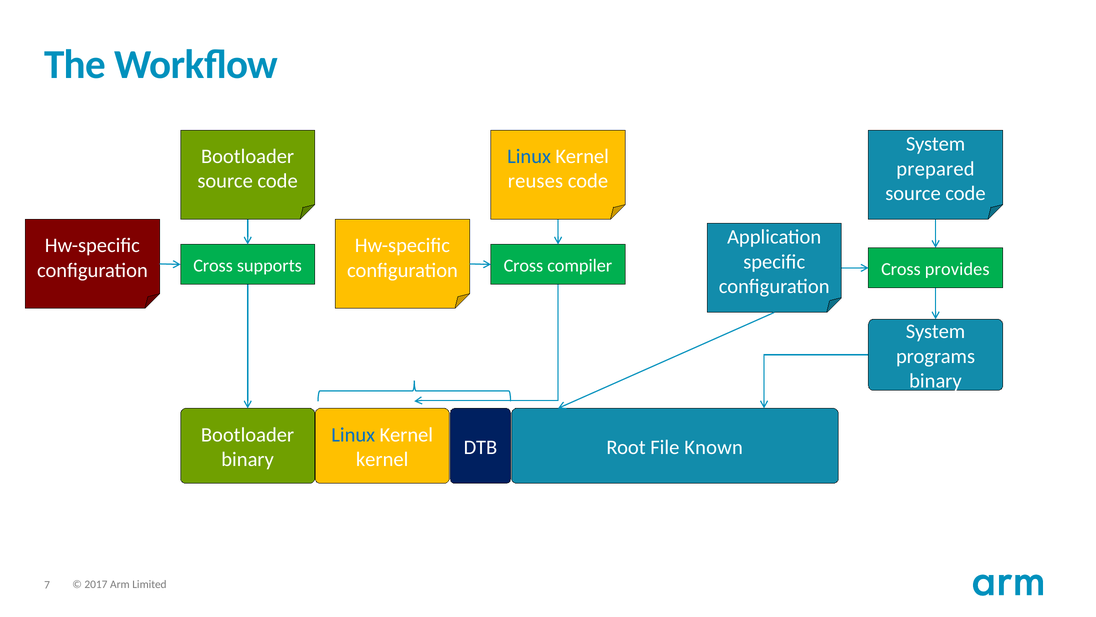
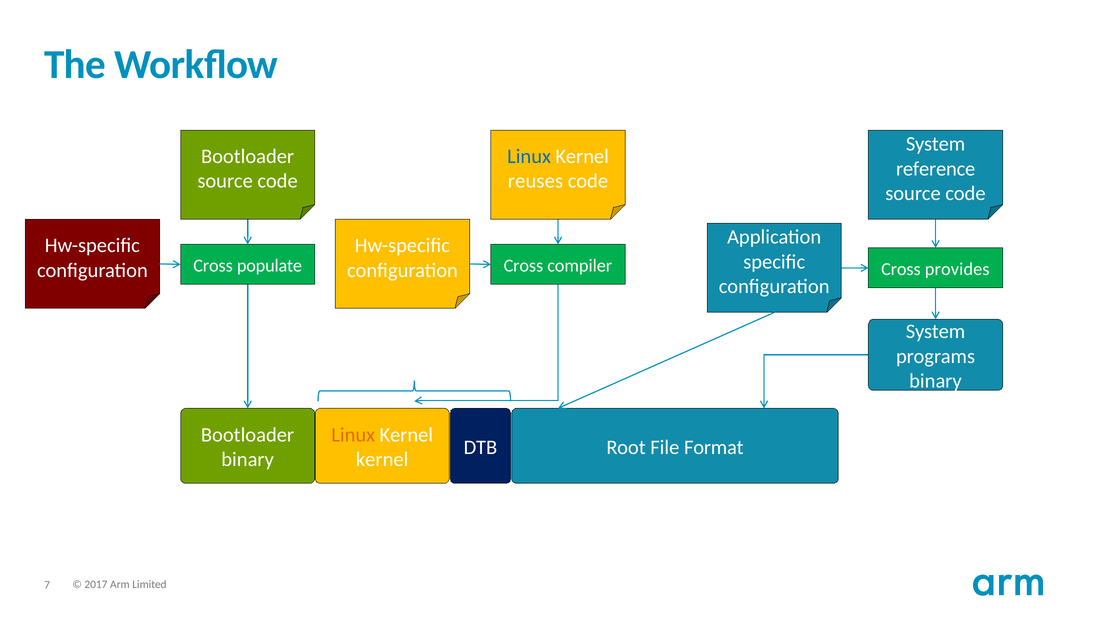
prepared: prepared -> reference (936, 169)
supports: supports -> populate (269, 265)
Linux colour: blue -> orange (353, 435)
Known: Known -> Format (714, 447)
